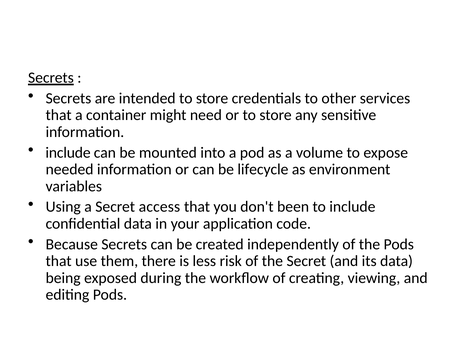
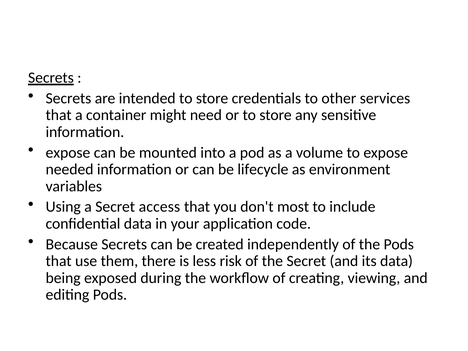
include: include -> expose (68, 153)
been: been -> most (293, 207)
